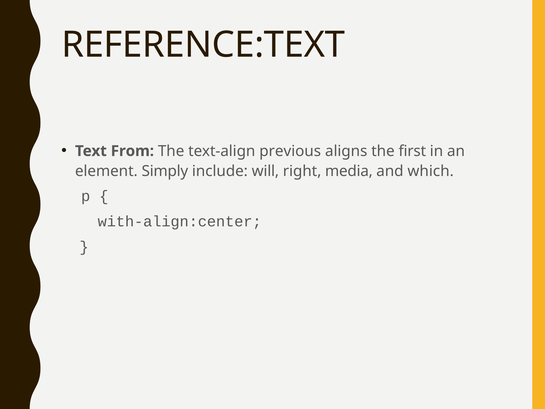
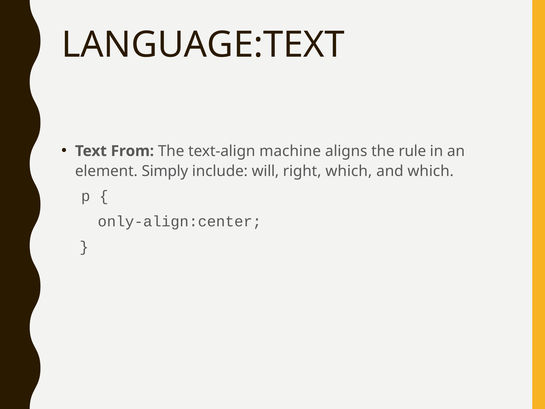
REFERENCE:TEXT: REFERENCE:TEXT -> LANGUAGE:TEXT (203, 45)
previous: previous -> machine (290, 151)
first: first -> rule (412, 151)
right media: media -> which (349, 171)
with-align:center: with-align:center -> only-align:center (180, 221)
